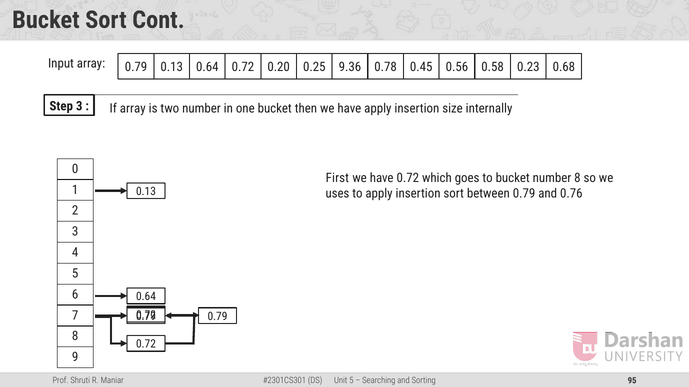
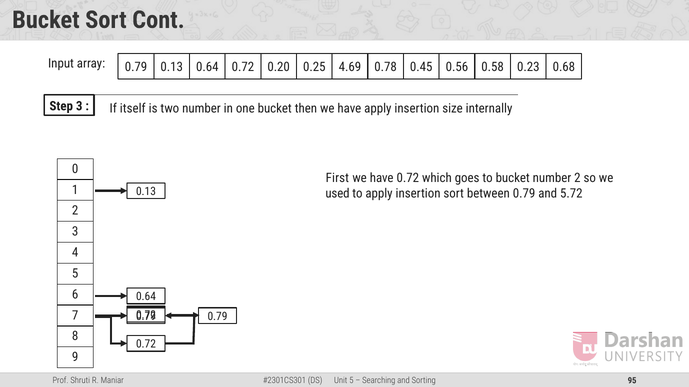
9.36: 9.36 -> 4.69 (350, 67)
If array: array -> itself (133, 109)
number 8: 8 -> 2 (577, 178)
uses: uses -> used (337, 194)
0.76: 0.76 -> 5.72 (571, 194)
